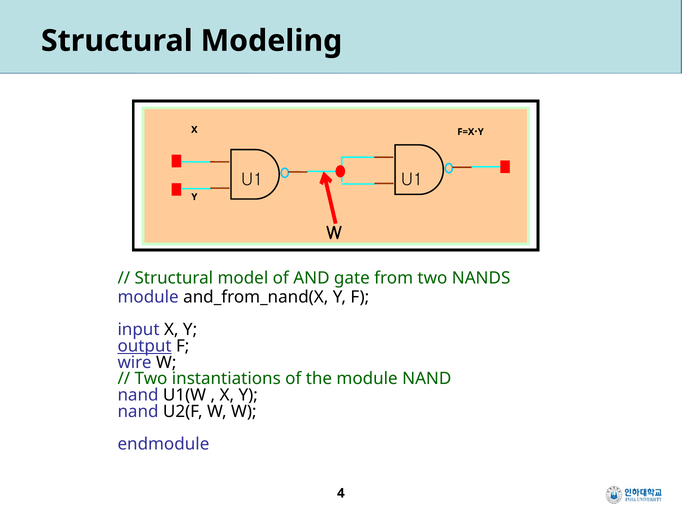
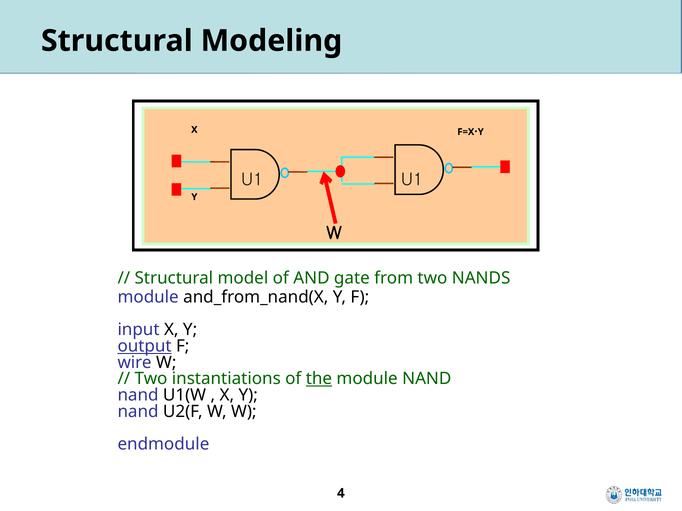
the underline: none -> present (319, 379)
